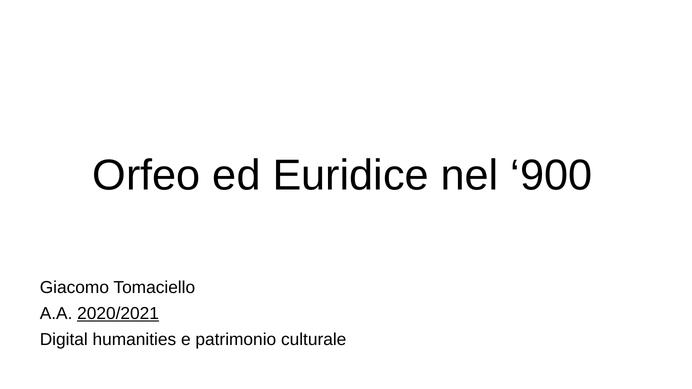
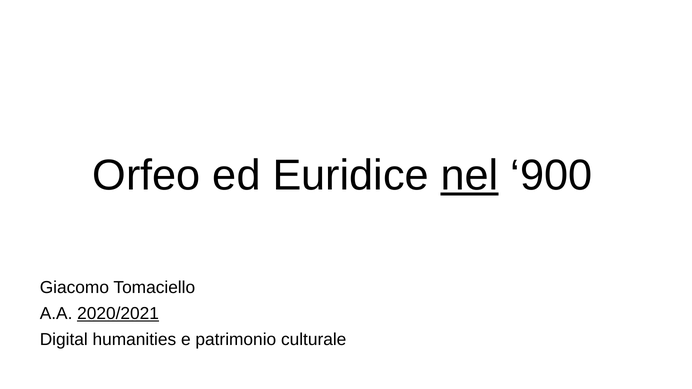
nel underline: none -> present (470, 176)
